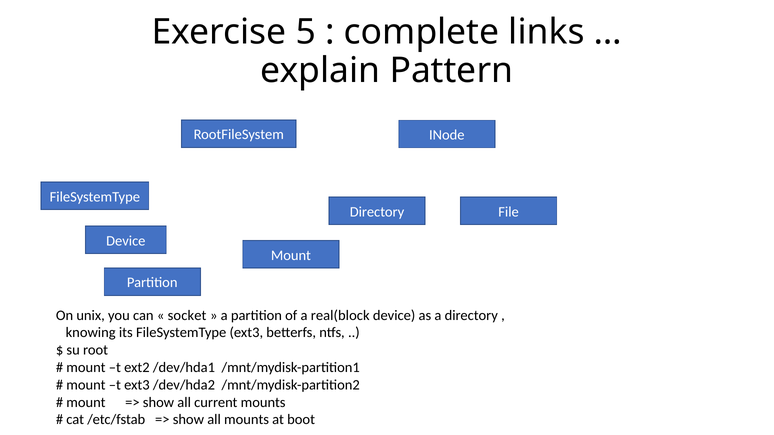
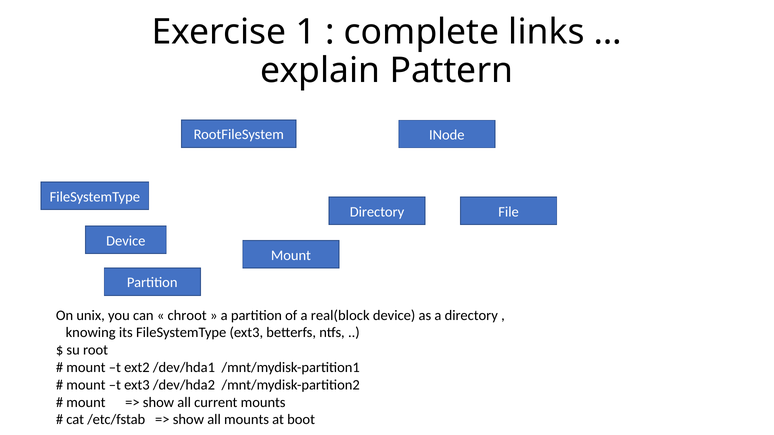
5: 5 -> 1 (306, 32)
socket: socket -> chroot (187, 316)
